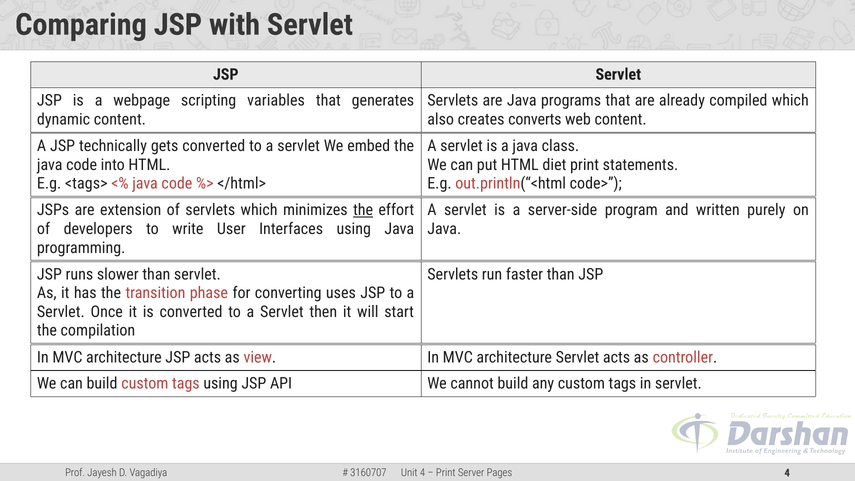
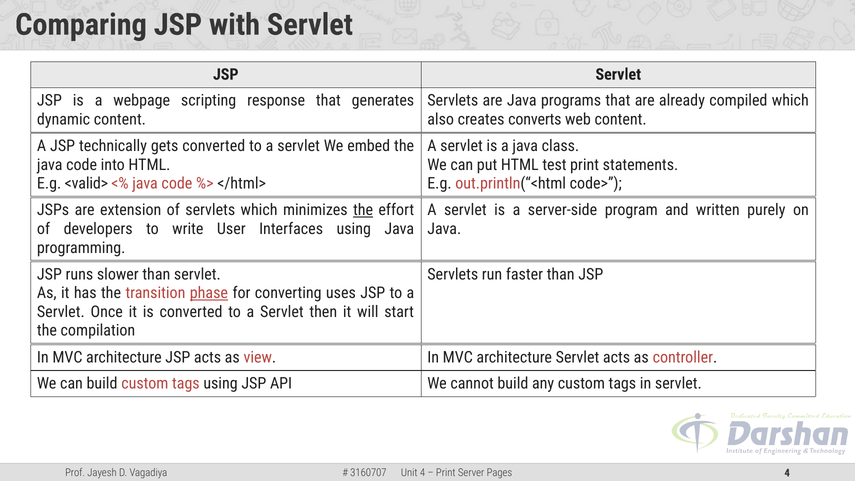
variables: variables -> response (276, 101)
diet: diet -> test (554, 165)
<tags>: <tags> -> <valid> (86, 184)
phase underline: none -> present (209, 293)
